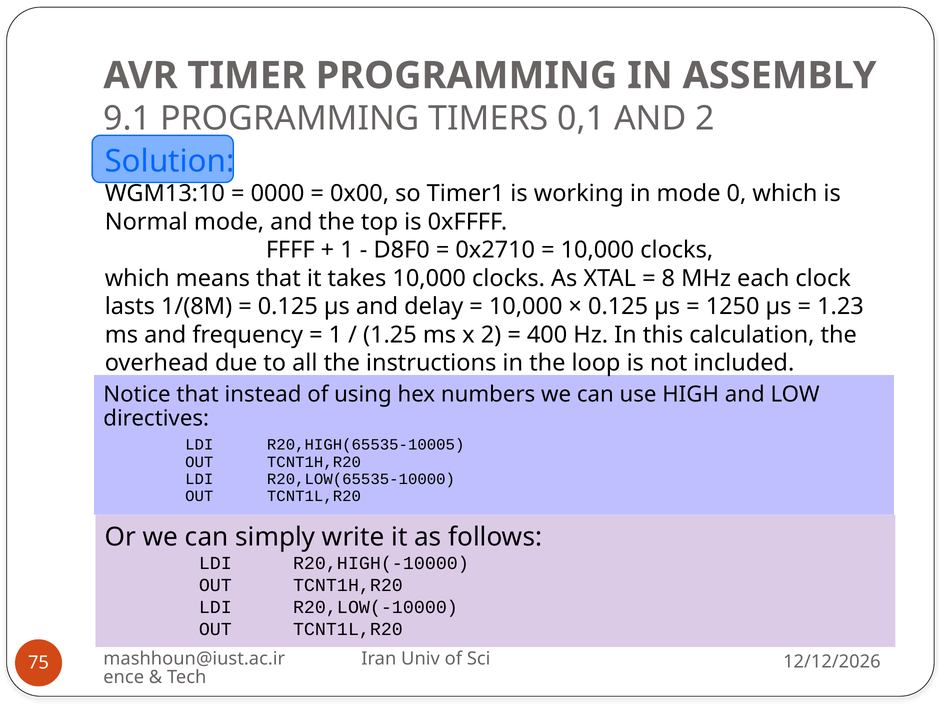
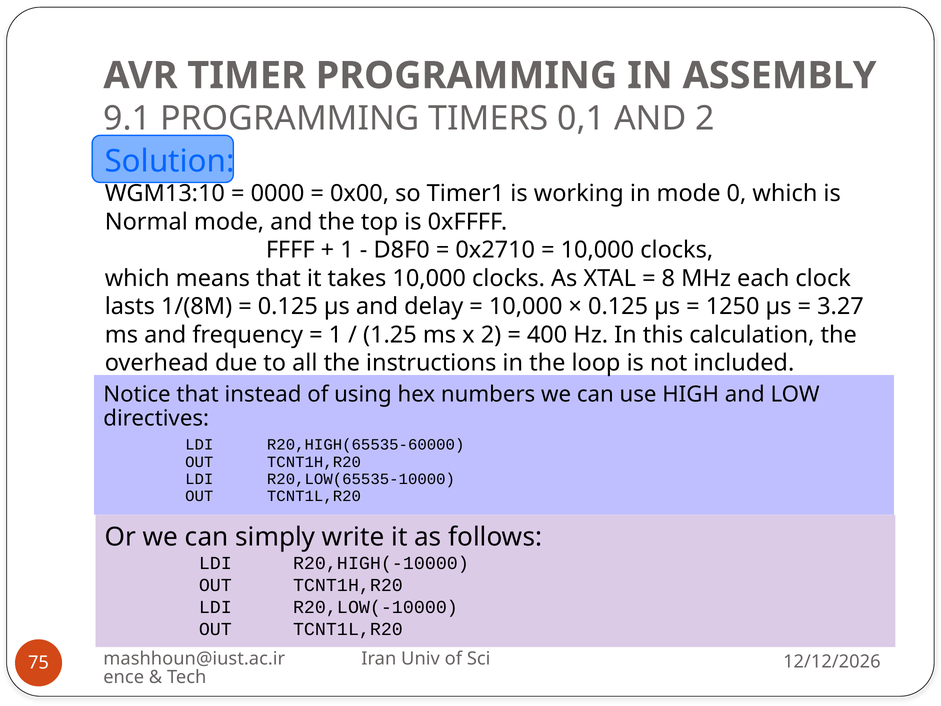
1.23: 1.23 -> 3.27 (840, 306)
R20,HIGH(65535-10005: R20,HIGH(65535-10005 -> R20,HIGH(65535-60000 (366, 445)
